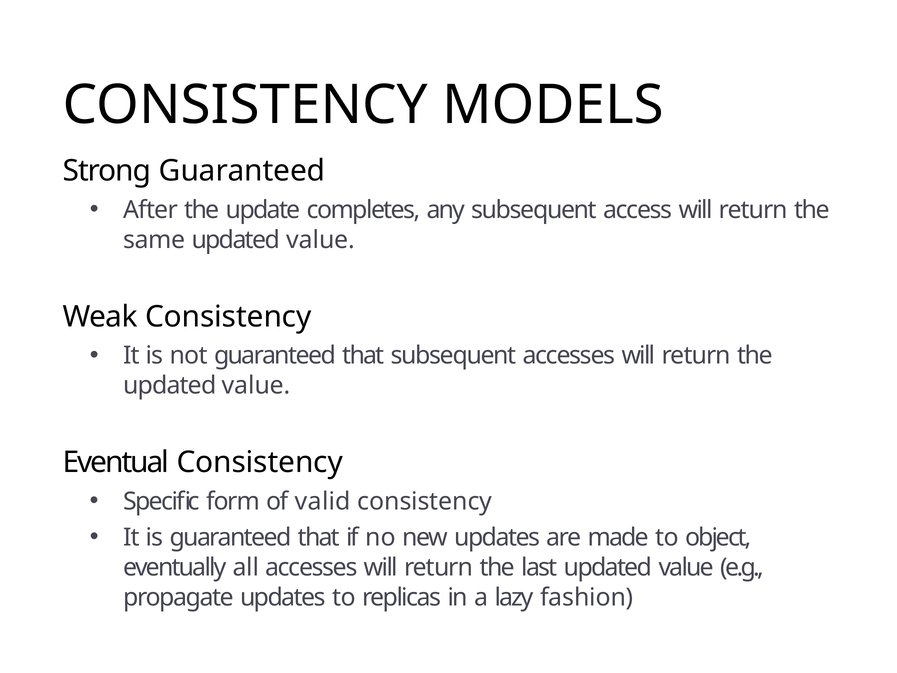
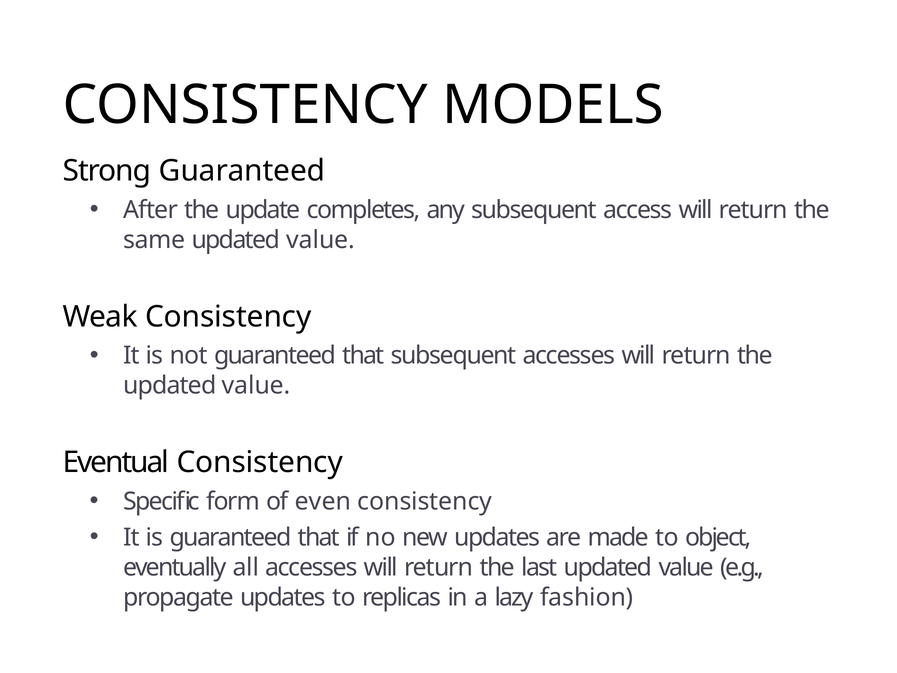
valid: valid -> even (323, 501)
